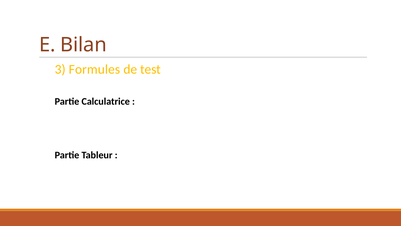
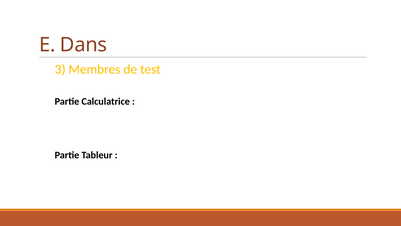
Bilan: Bilan -> Dans (84, 45)
Formules: Formules -> Membres (95, 69)
